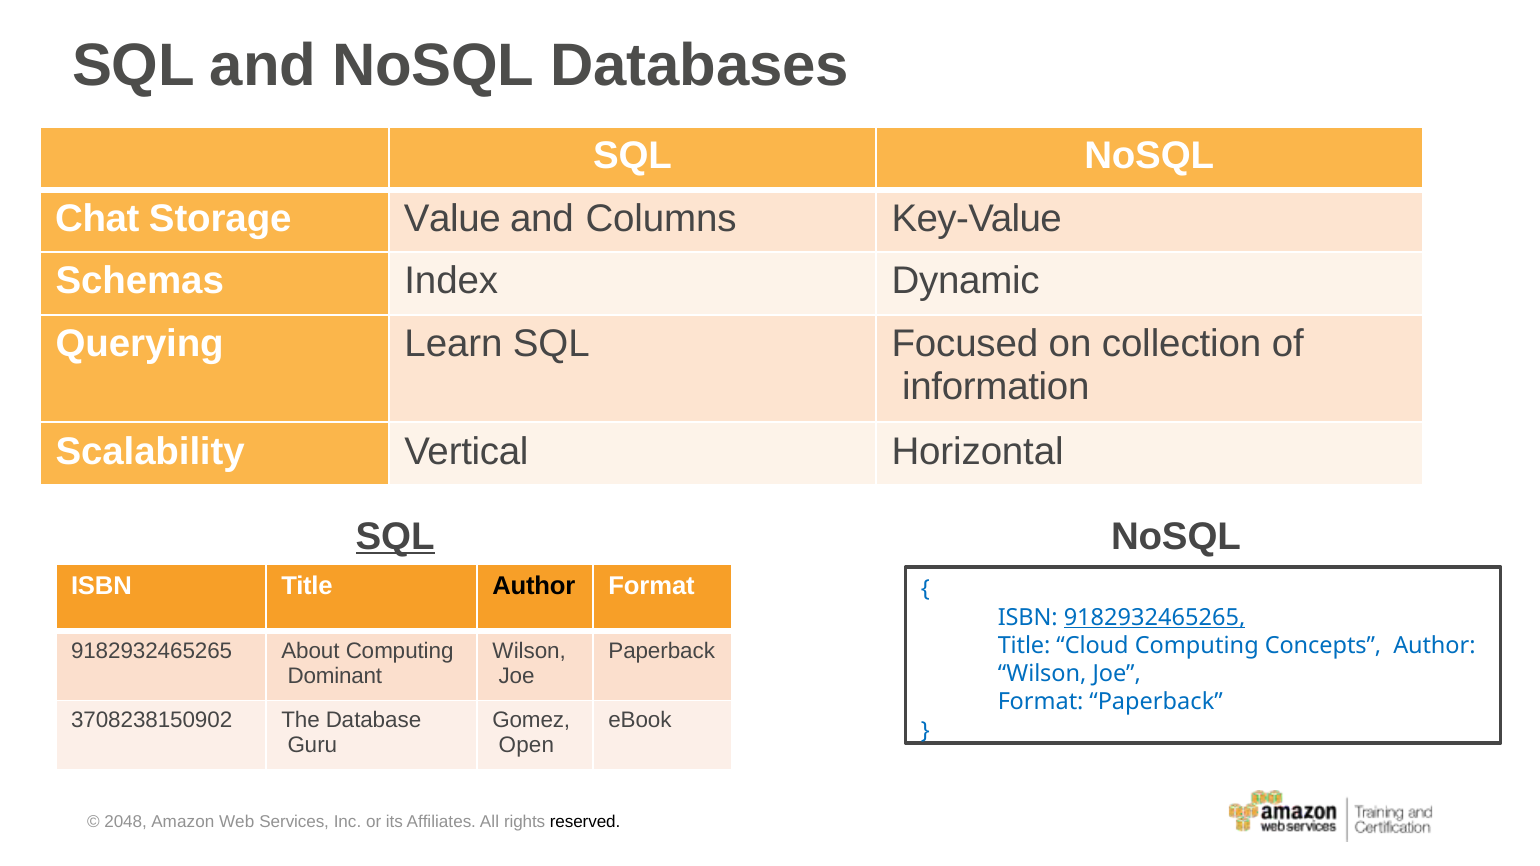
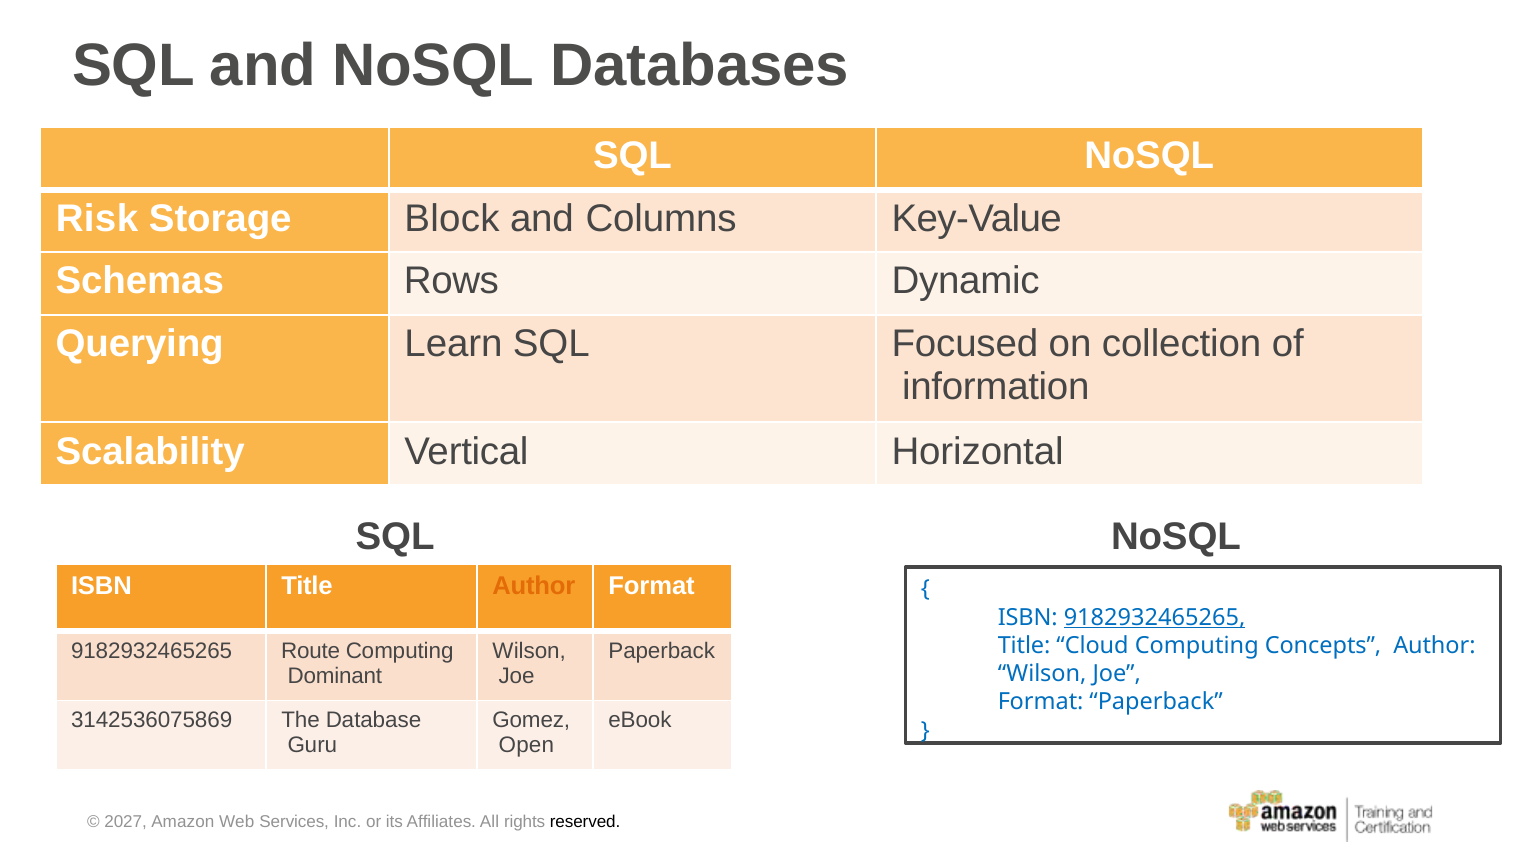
Chat: Chat -> Risk (97, 219)
Value: Value -> Block (452, 219)
Index: Index -> Rows (451, 281)
SQL underline: present -> none (395, 537)
Author colour: black -> orange (534, 586)
About: About -> Route (311, 652)
3708238150902: 3708238150902 -> 3142536075869 (152, 721)
2048: 2048 -> 2027 (126, 823)
